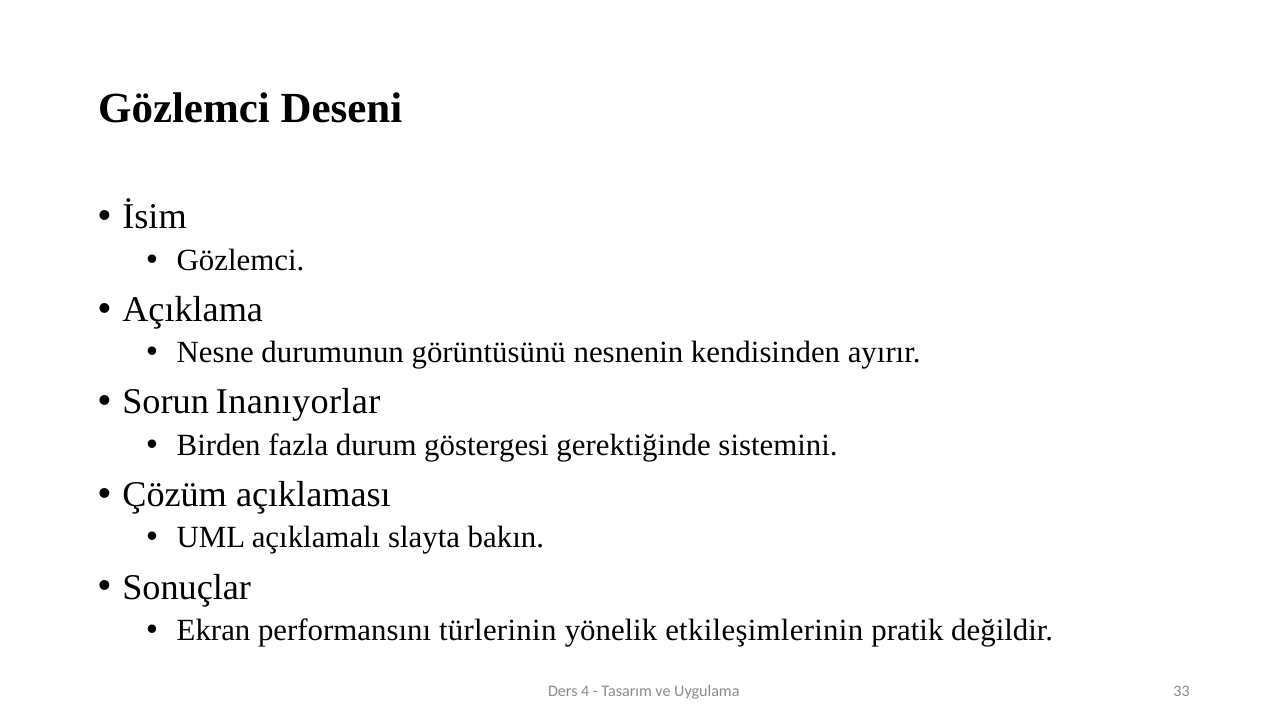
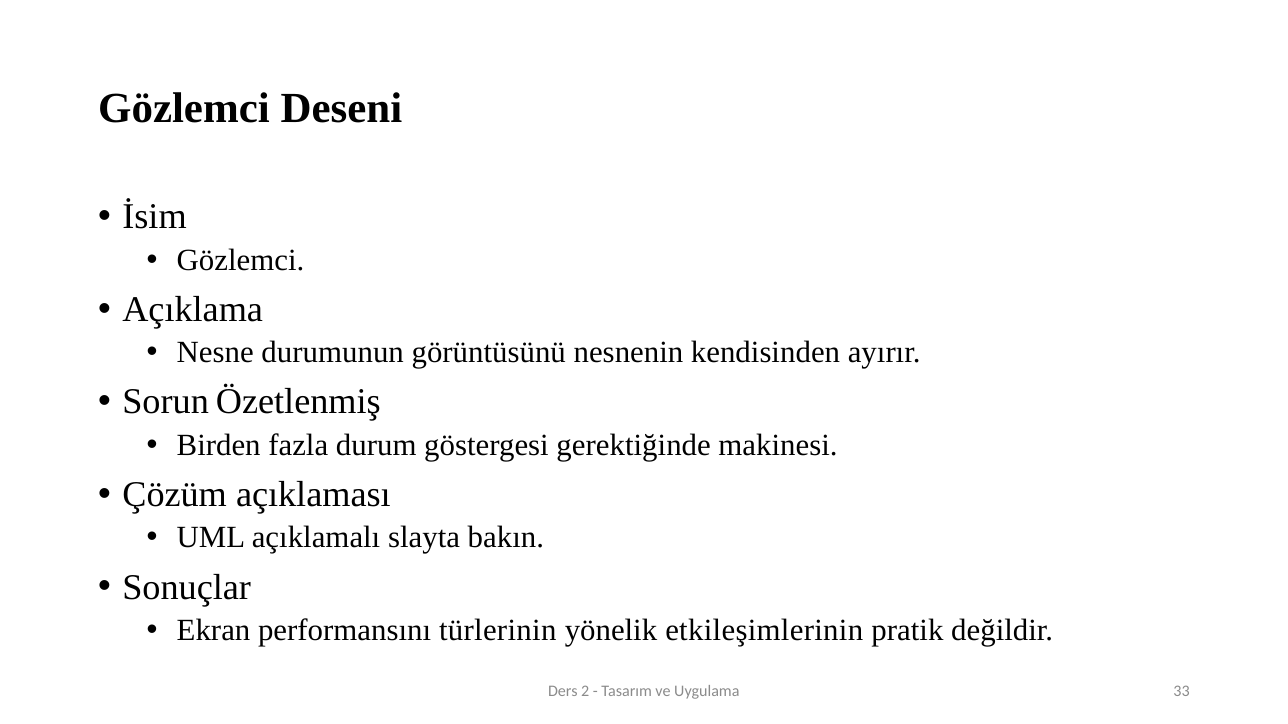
Inanıyorlar: Inanıyorlar -> Özetlenmiş (298, 402)
sistemini: sistemini -> makinesi (778, 445)
4: 4 -> 2 (585, 692)
